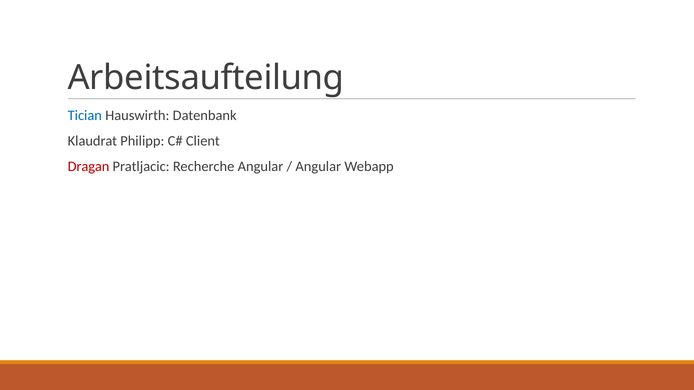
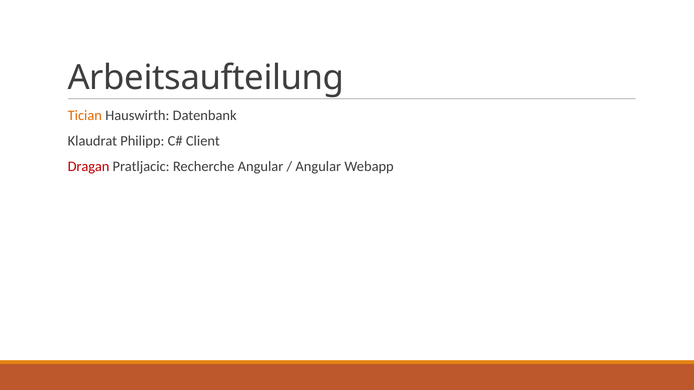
Tician colour: blue -> orange (85, 115)
